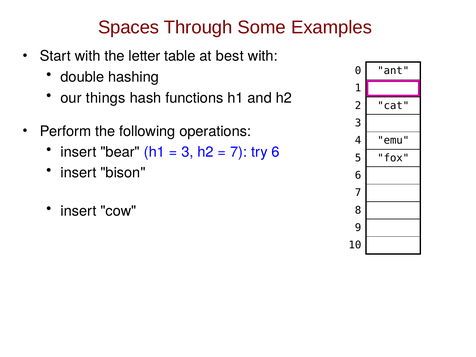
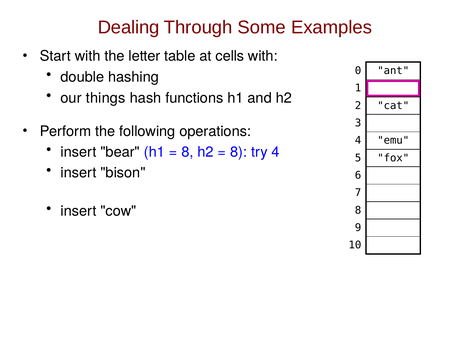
Spaces: Spaces -> Dealing (129, 27)
best: best -> cells (230, 56)
3: 3 -> 8 (187, 152)
7: 7 -> 8 (239, 152)
try 6: 6 -> 4 (276, 152)
